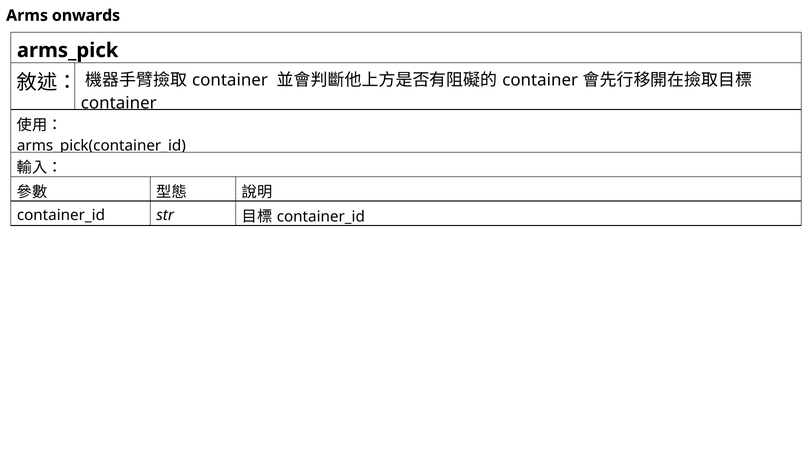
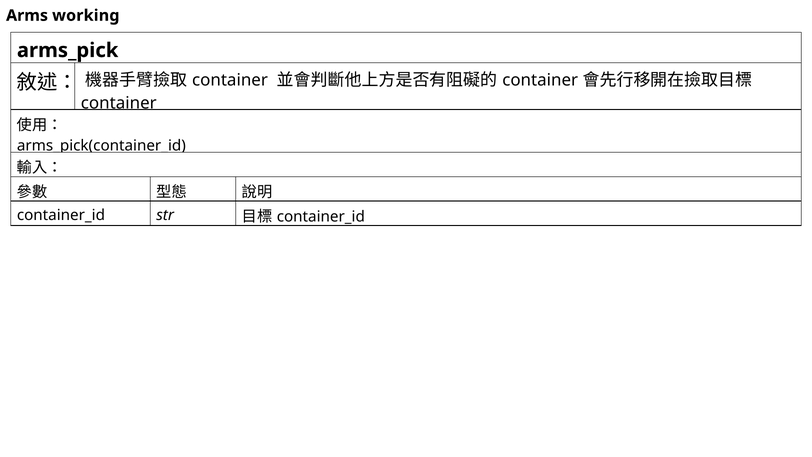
onwards: onwards -> working (86, 16)
